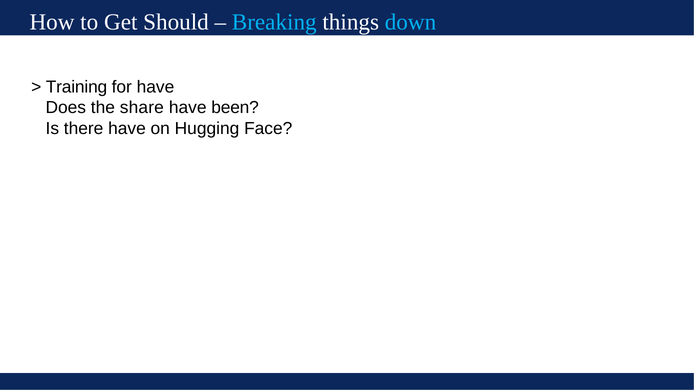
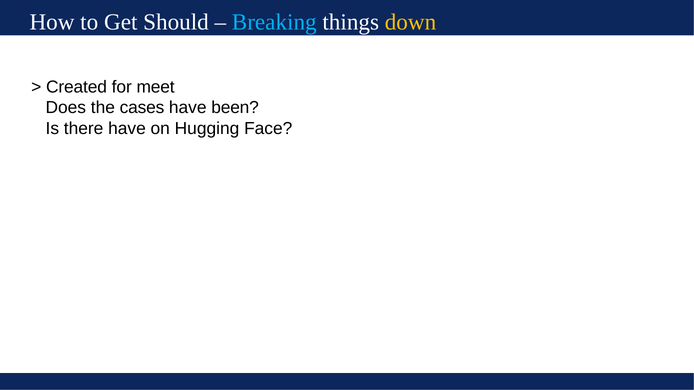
down colour: light blue -> yellow (410, 22)
Training: Training -> Created (77, 87)
for have: have -> meet (156, 87)
share: share -> cases (142, 108)
